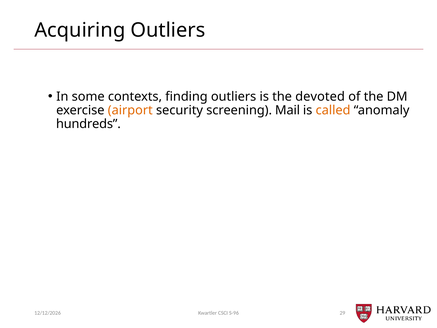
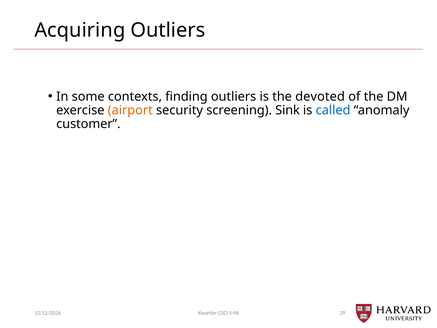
Mail: Mail -> Sink (288, 110)
called colour: orange -> blue (333, 110)
hundreds: hundreds -> customer (88, 124)
